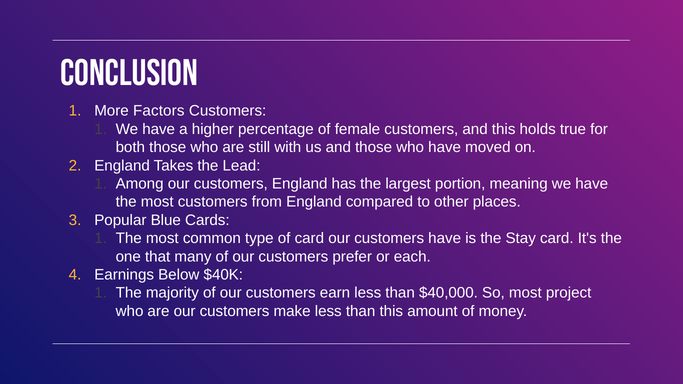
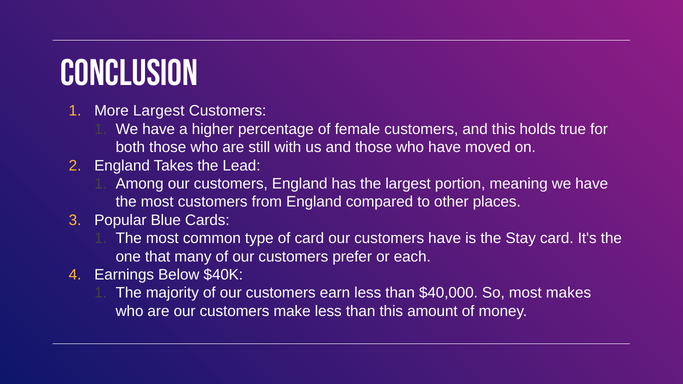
More Factors: Factors -> Largest (159, 111)
project: project -> makes (569, 293)
